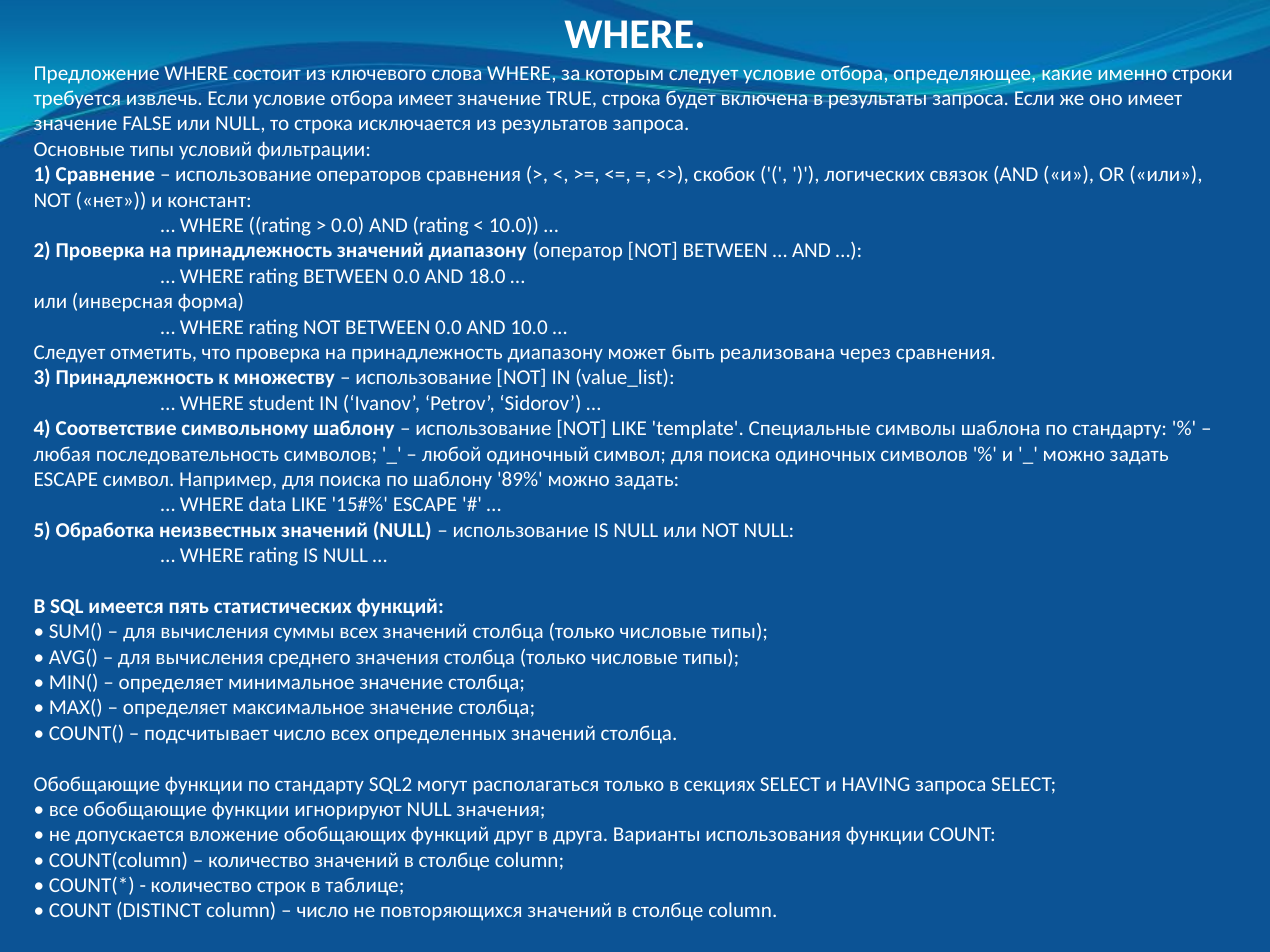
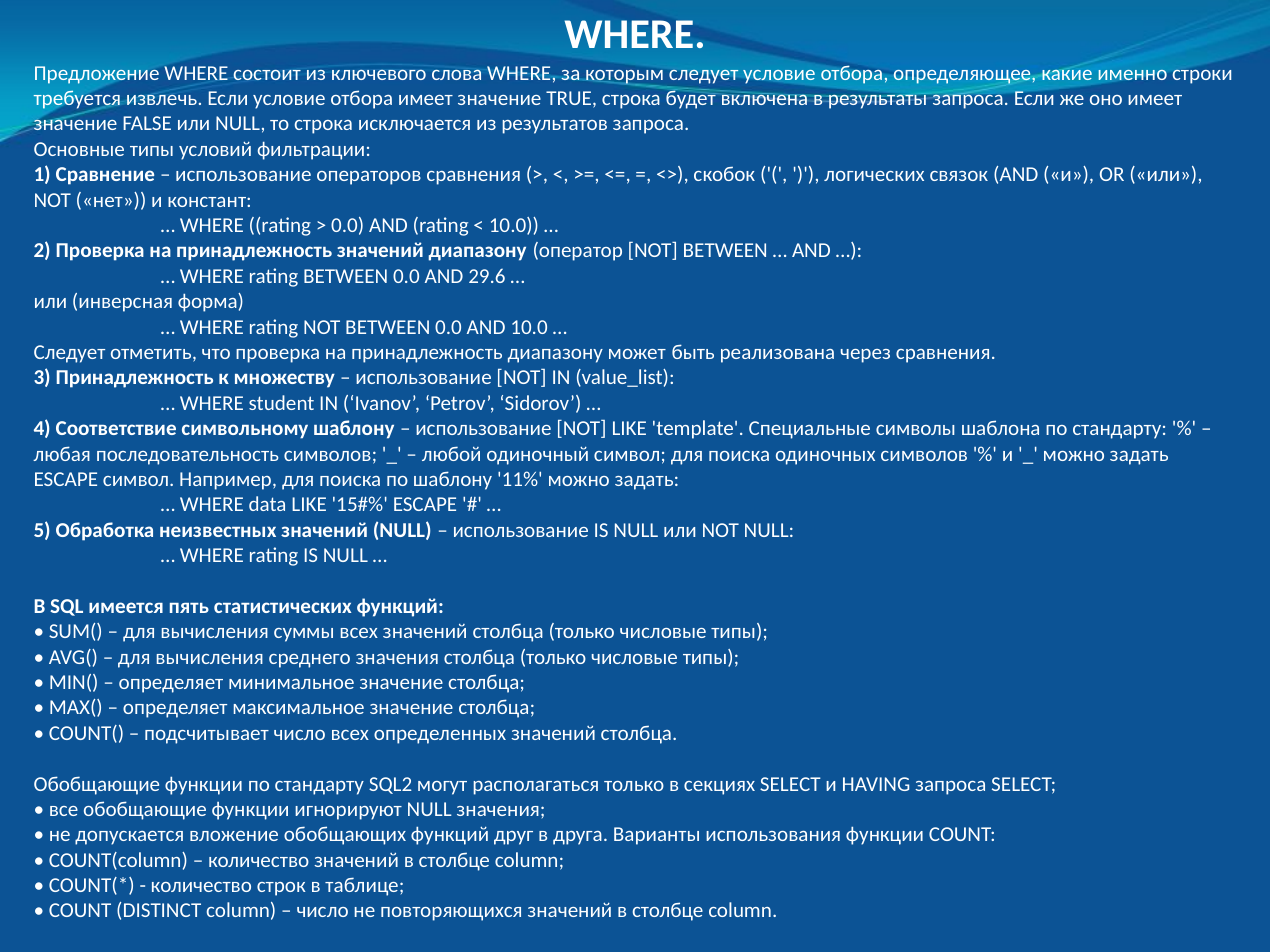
18.0: 18.0 -> 29.6 (487, 276)
89%: 89% -> 11% (520, 480)
